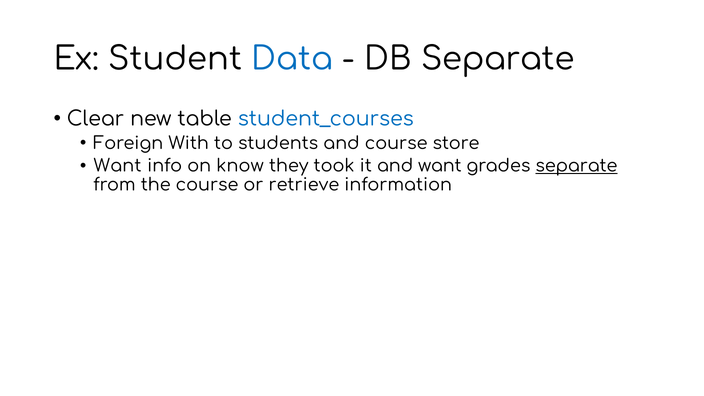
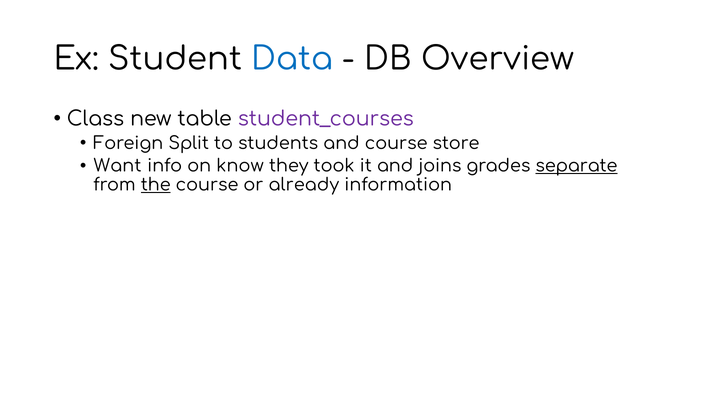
DB Separate: Separate -> Overview (498, 59)
Clear: Clear -> Class (96, 119)
student_courses colour: blue -> purple (326, 119)
With: With -> Split (189, 143)
and want: want -> joins (440, 166)
the underline: none -> present (156, 185)
retrieve: retrieve -> already (304, 185)
